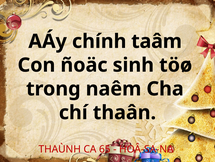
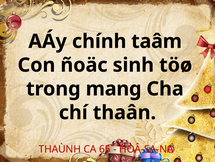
naêm: naêm -> mang (114, 88)
